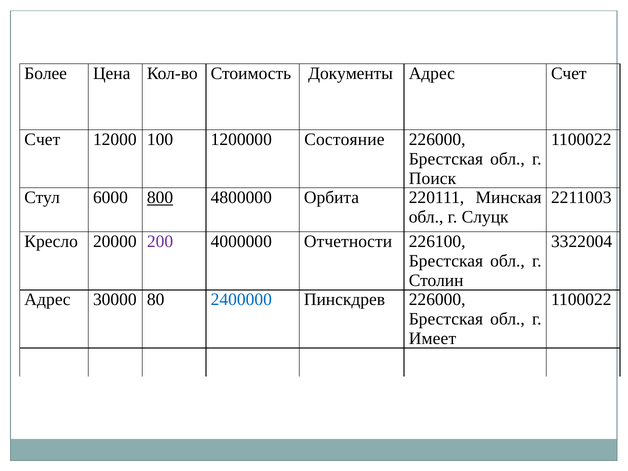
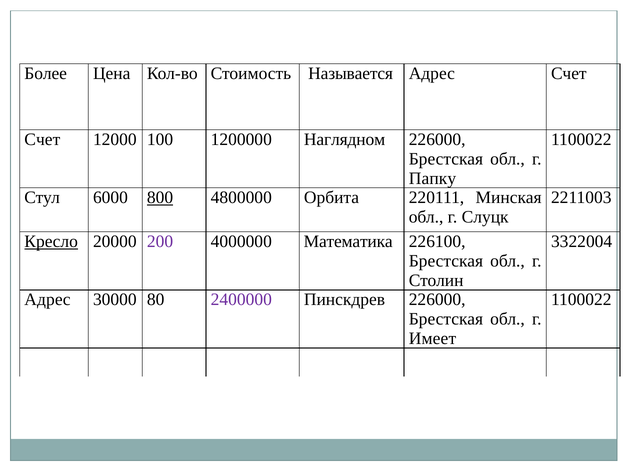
Документы: Документы -> Называется (351, 74)
Состояние: Состояние -> Наглядном (345, 140)
Поиск: Поиск -> Папку (432, 178)
Кресло underline: none -> present (51, 242)
Отчетности: Отчетности -> Математика (348, 242)
2400000 colour: blue -> purple (241, 300)
